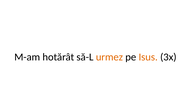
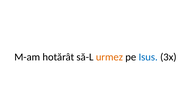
Isus colour: orange -> blue (148, 57)
